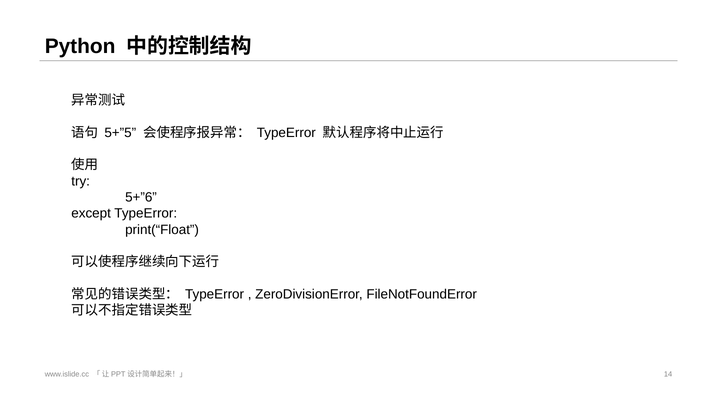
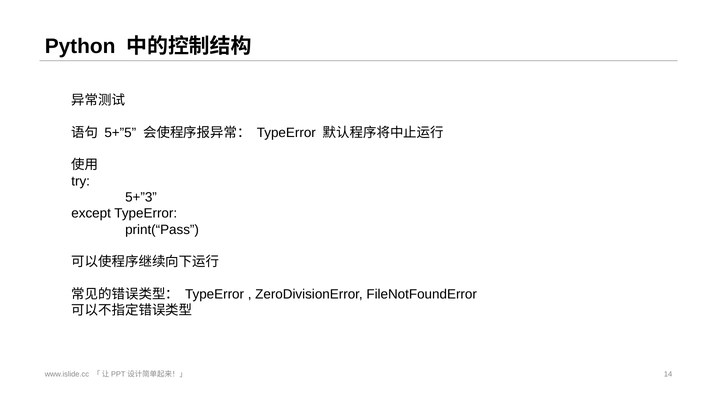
5+”6: 5+”6 -> 5+”3 (141, 197)
print(“Float: print(“Float -> print(“Pass (162, 229)
